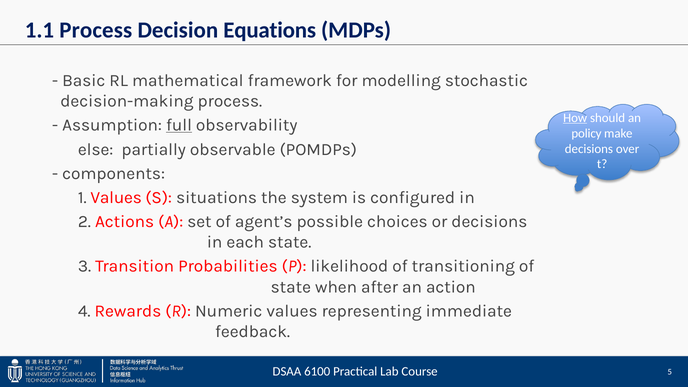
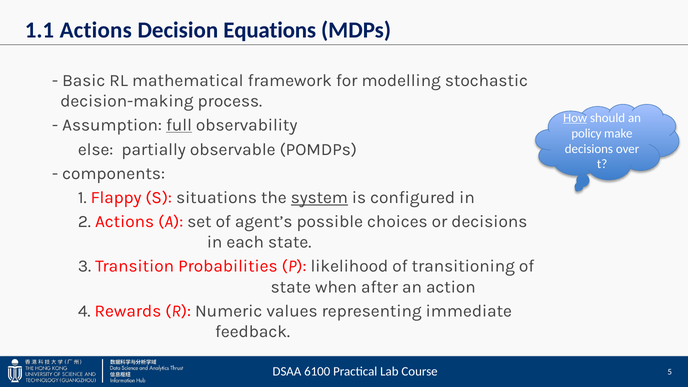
1.1 Process: Process -> Actions (96, 30)
1 Values: Values -> Flappy (116, 197)
system underline: none -> present (319, 197)
